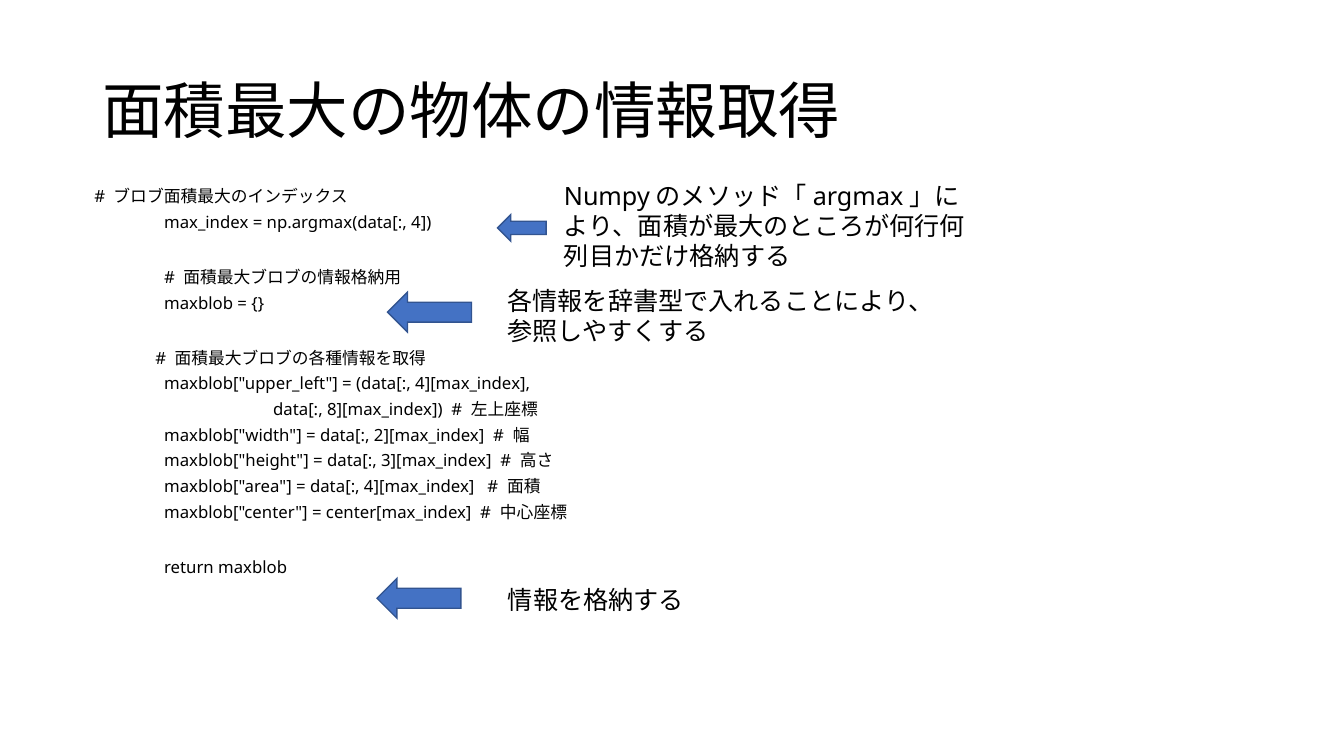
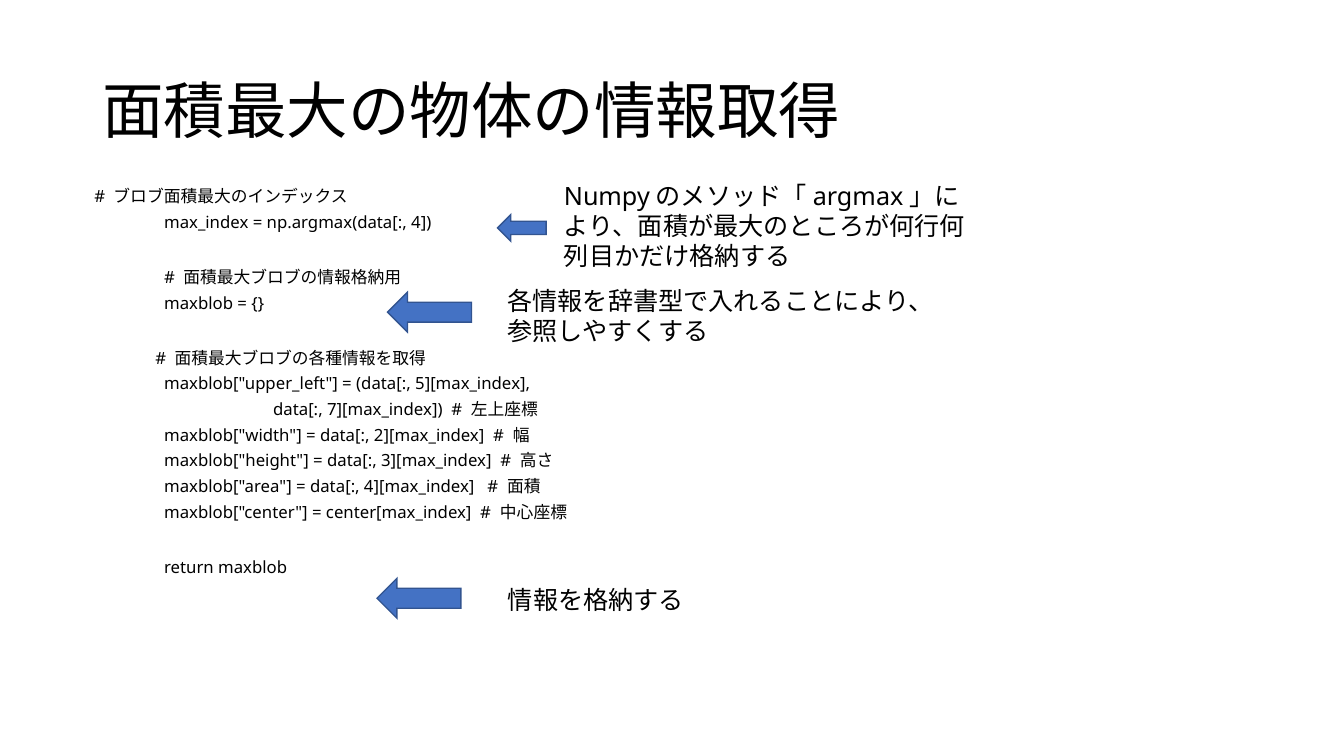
4][max_index: 4][max_index -> 5][max_index (473, 384)
8][max_index: 8][max_index -> 7][max_index (385, 410)
